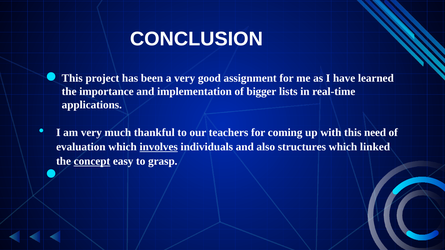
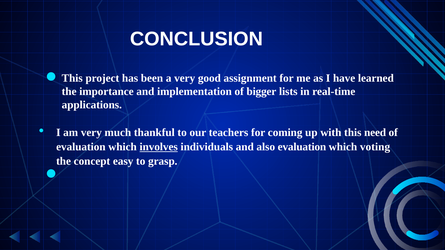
also structures: structures -> evaluation (302, 147)
linked: linked -> voting (375, 147)
concept underline: present -> none (92, 161)
